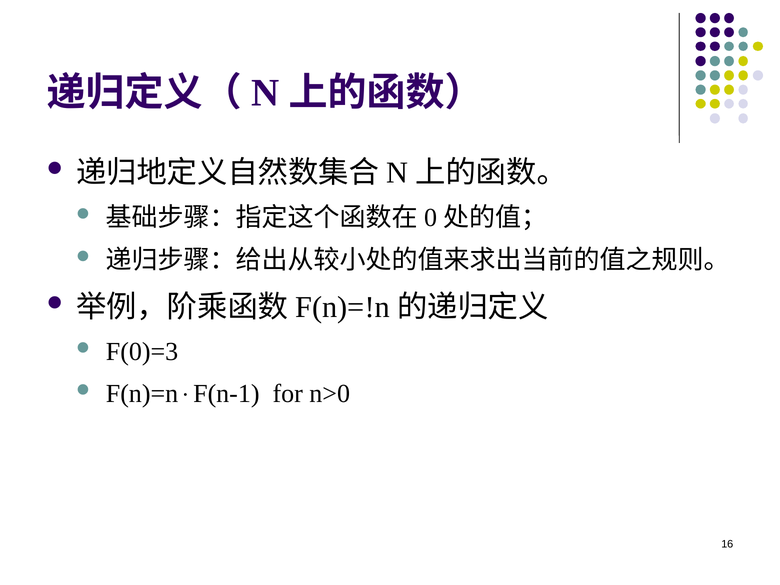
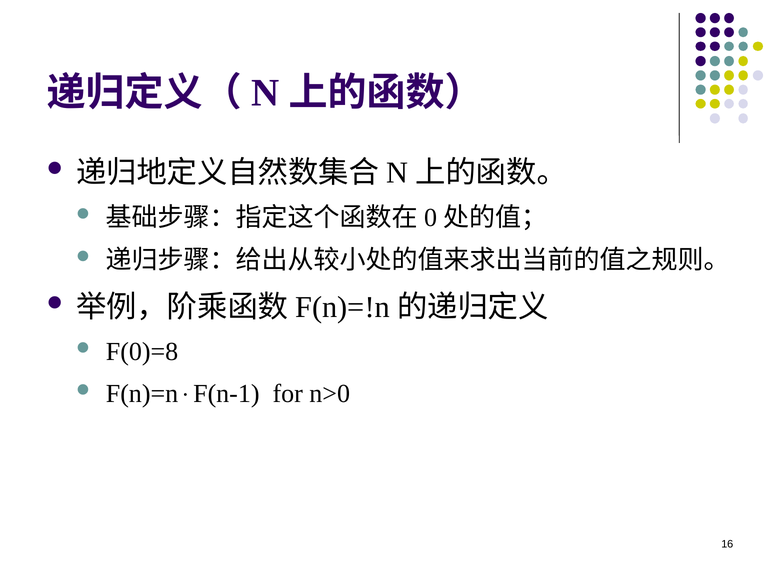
F(0)=3: F(0)=3 -> F(0)=8 (142, 352)
